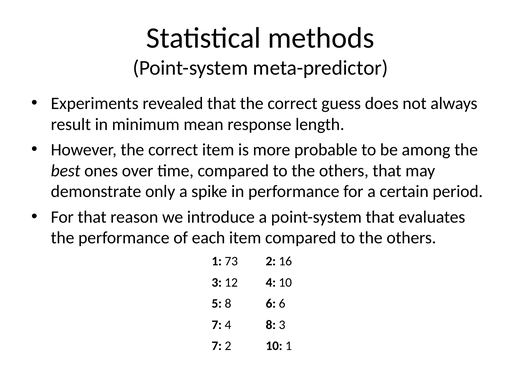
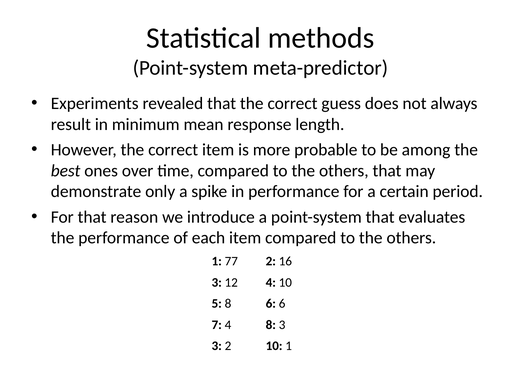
73: 73 -> 77 (231, 261)
7: 7 -> 3 (217, 346)
